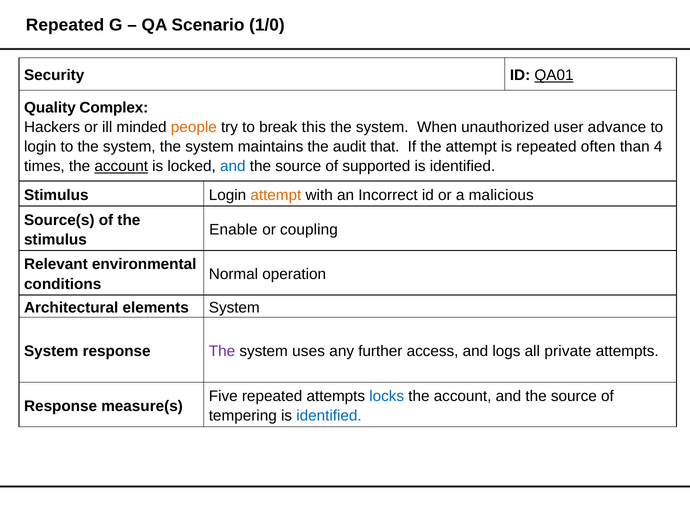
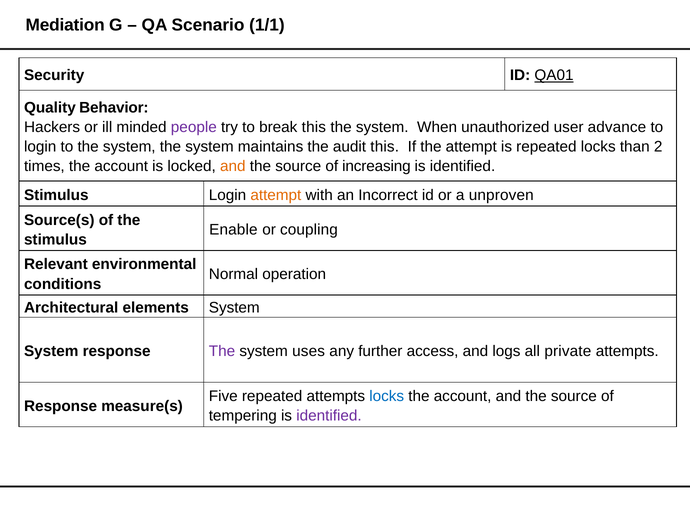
Repeated: Repeated -> Mediation (65, 25)
1/0: 1/0 -> 1/1 (267, 25)
Complex: Complex -> Behavior (114, 108)
people colour: orange -> purple (194, 127)
audit that: that -> this (385, 147)
repeated often: often -> locks (598, 147)
4: 4 -> 2 (658, 147)
account underline: present -> none (121, 167)
and colour: blue -> orange (233, 167)
supported: supported -> increasing (376, 167)
malicious: malicious -> unproven (501, 195)
identified colour: blue -> purple (329, 416)
